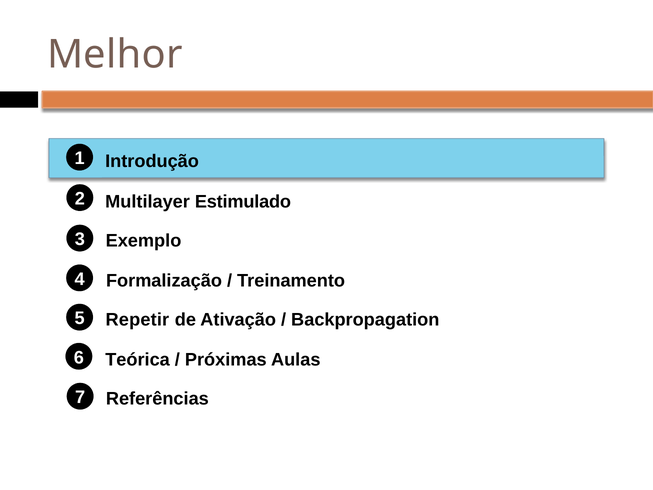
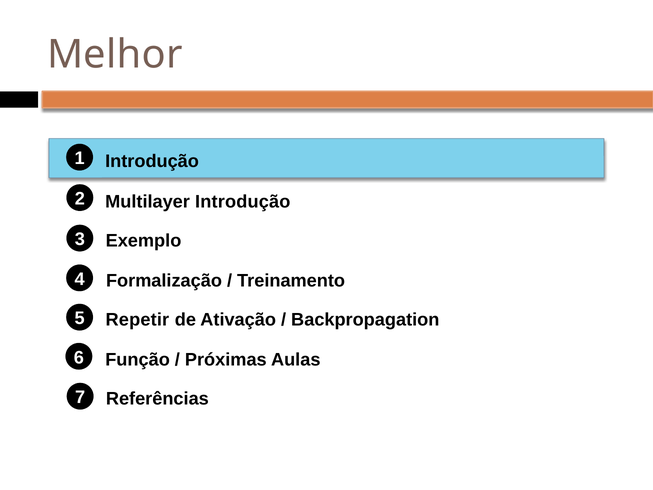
Estimulado: Estimulado -> Introdução (243, 201)
Teórica: Teórica -> Função (138, 359)
